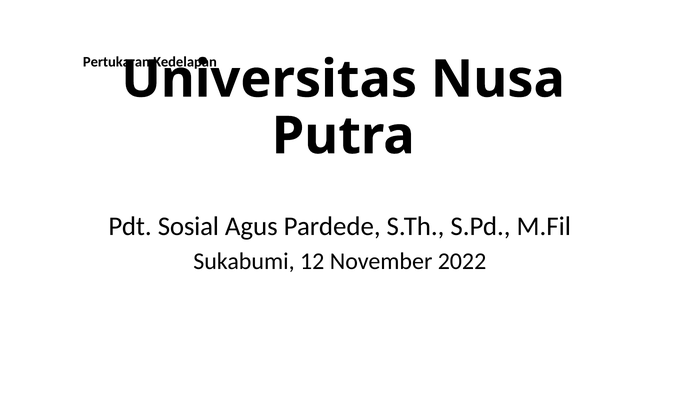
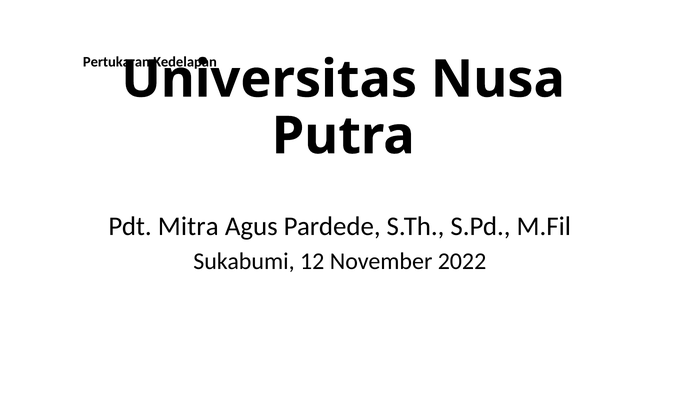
Sosial: Sosial -> Mitra (188, 226)
